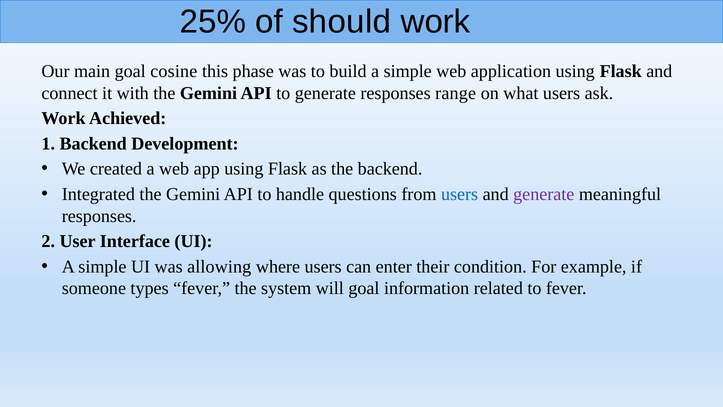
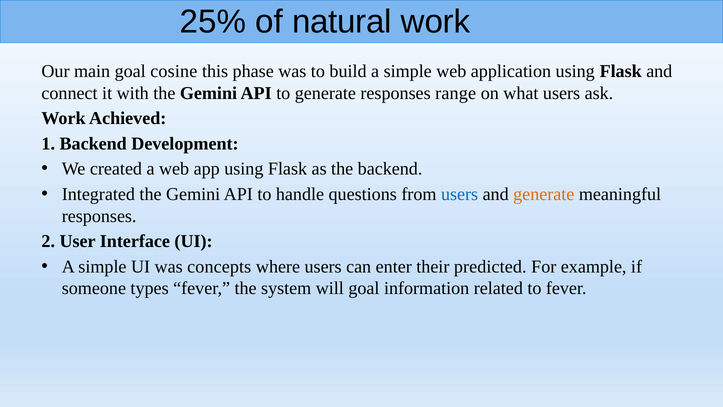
should: should -> natural (342, 22)
generate colour: purple -> orange (544, 194)
allowing: allowing -> concepts (219, 266)
condition: condition -> predicted (490, 266)
